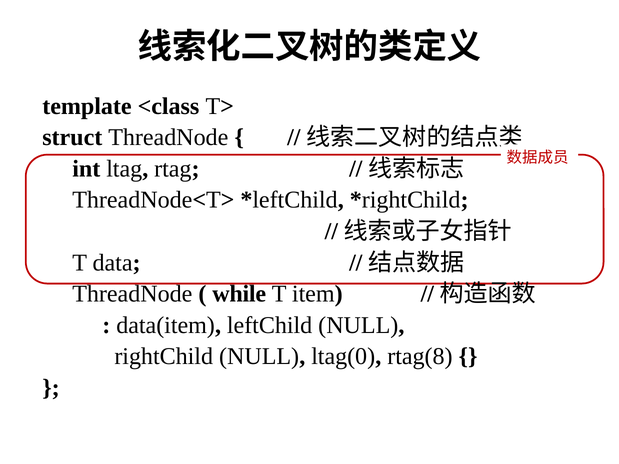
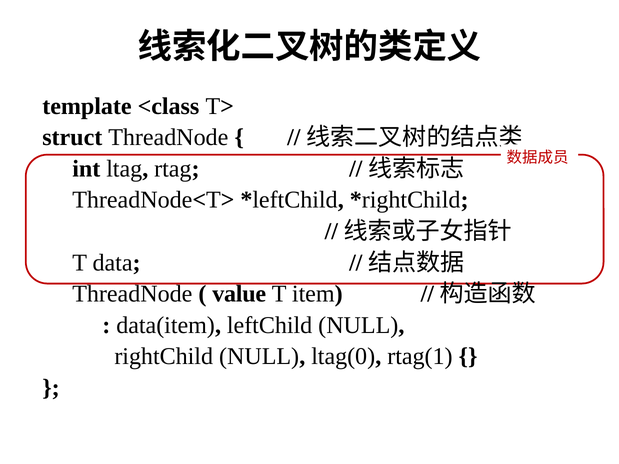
while: while -> value (239, 294)
rtag(8: rtag(8 -> rtag(1 (420, 357)
